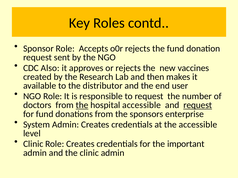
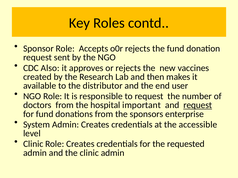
the underline: present -> none (82, 105)
hospital accessible: accessible -> important (142, 105)
important: important -> requested (186, 144)
